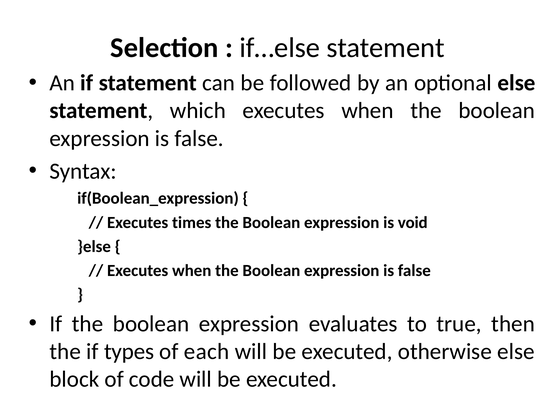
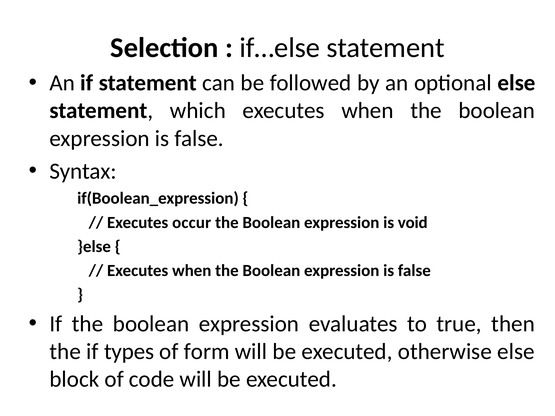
times: times -> occur (192, 223)
each: each -> form (207, 352)
